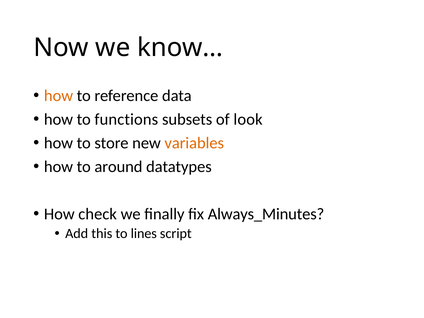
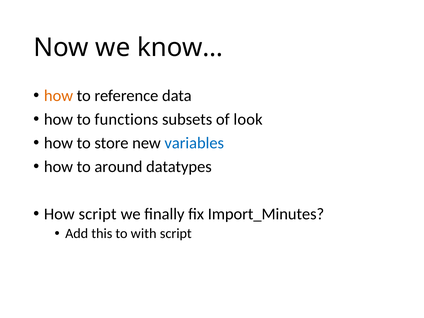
variables colour: orange -> blue (194, 143)
How check: check -> script (98, 214)
Always_Minutes: Always_Minutes -> Import_Minutes (266, 214)
lines: lines -> with (144, 234)
